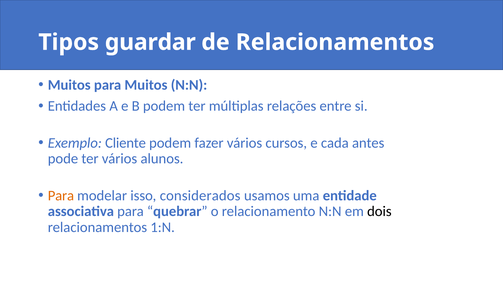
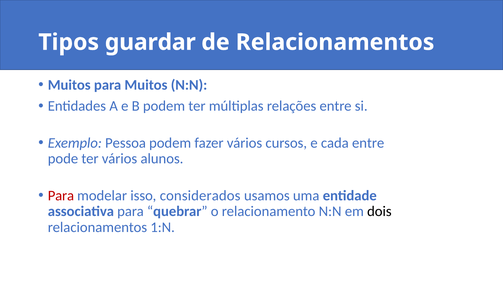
Cliente: Cliente -> Pessoa (125, 143)
cada antes: antes -> entre (368, 143)
Para colour: orange -> red (61, 196)
